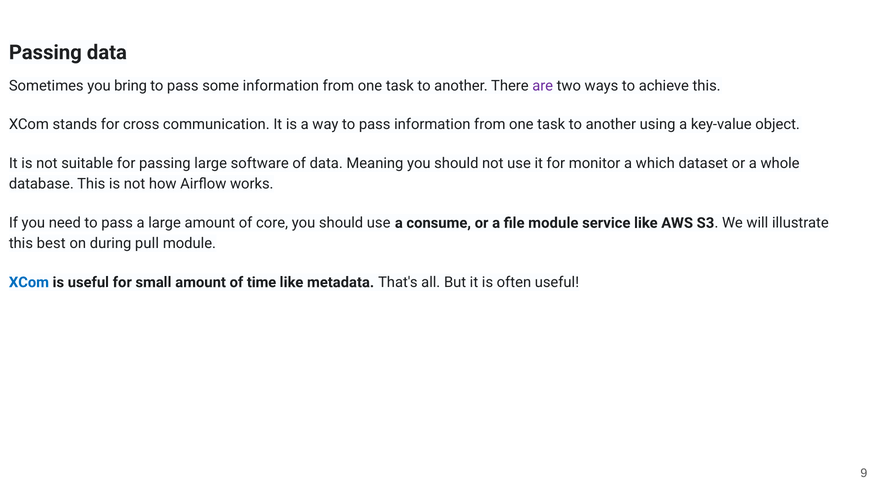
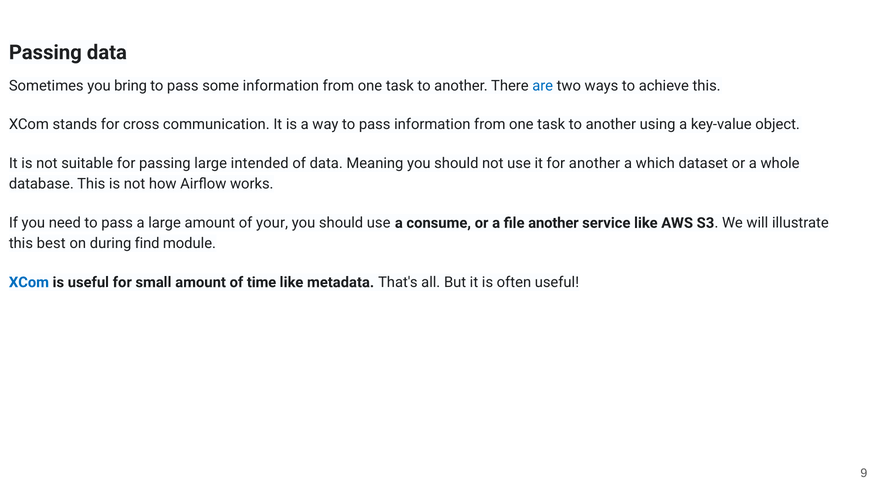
are colour: purple -> blue (543, 86)
software: software -> intended (260, 163)
for monitor: monitor -> another (595, 163)
core: core -> your (272, 223)
file module: module -> another (553, 223)
pull: pull -> find (147, 243)
